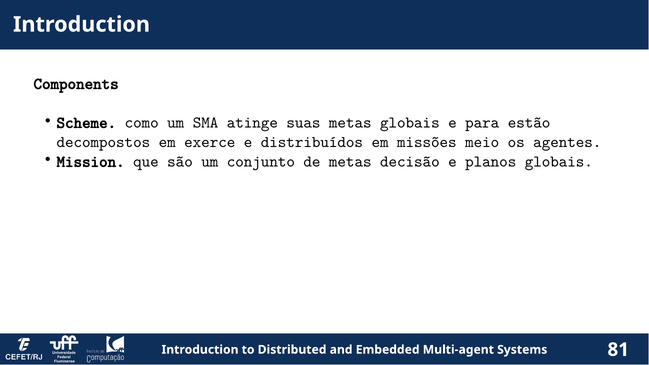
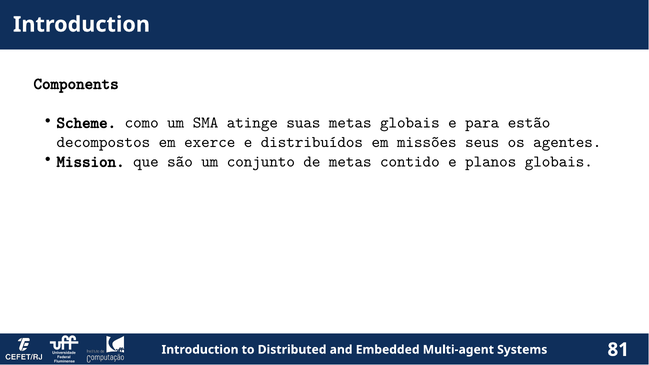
meio: meio -> seus (482, 142)
decisão: decisão -> contido (410, 161)
